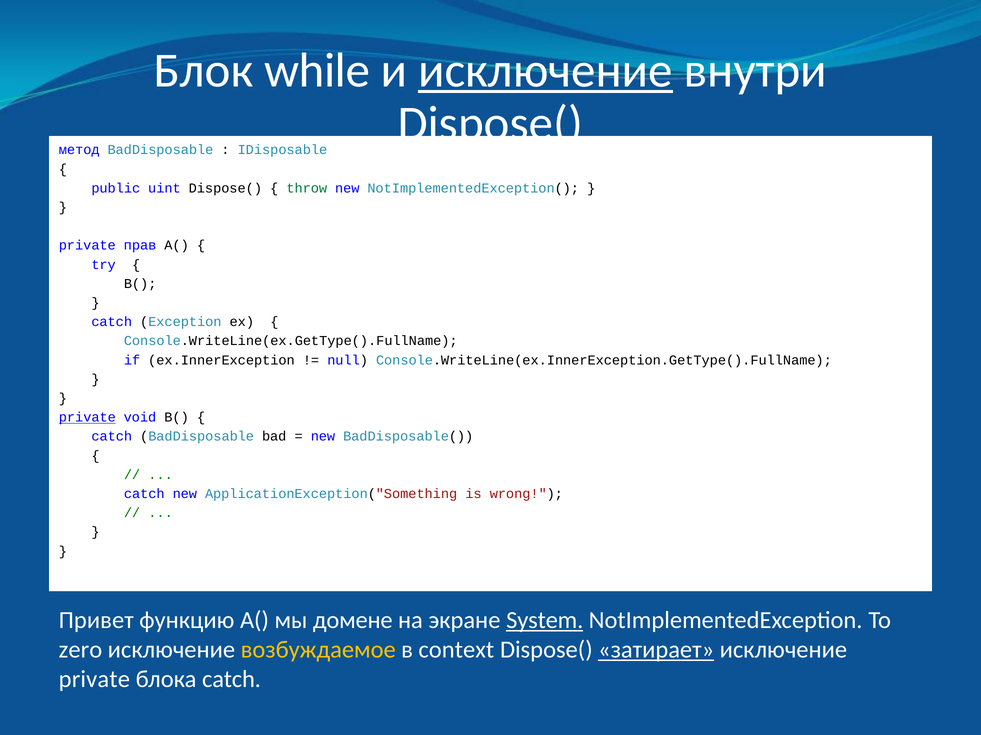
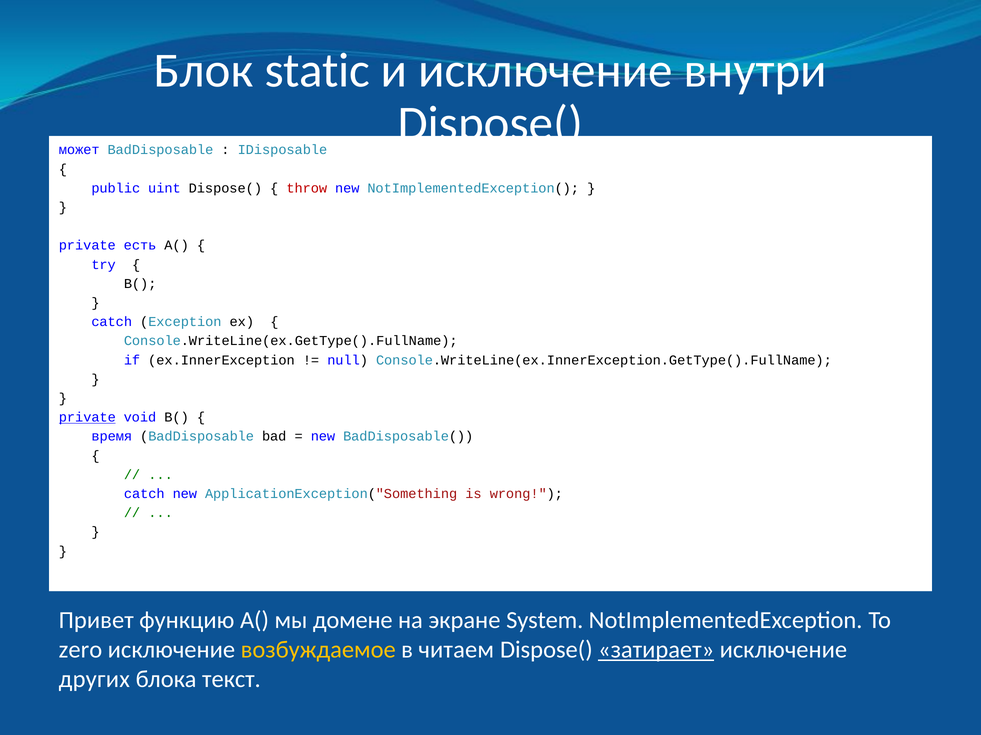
while: while -> static (317, 71)
исключение underline: present -> none (545, 71)
метод: метод -> может (79, 150)
throw colour: green -> red (307, 188)
прав: прав -> есть (140, 246)
catch: catch -> время (112, 437)
System underline: present -> none (545, 621)
context: context -> читаем (456, 650)
private: private -> других (94, 680)
блока catch: catch -> текст (231, 680)
